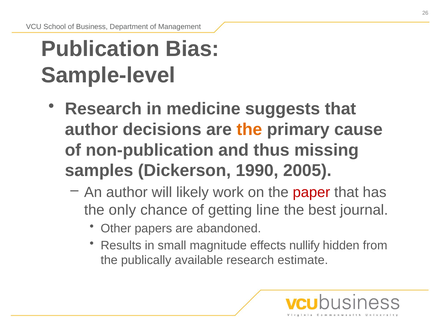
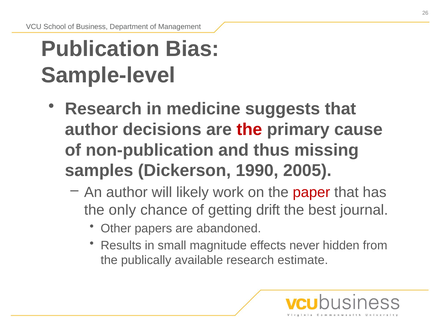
the colour: orange -> red (249, 130)
line: line -> drift (268, 210)
nullify: nullify -> never (304, 246)
